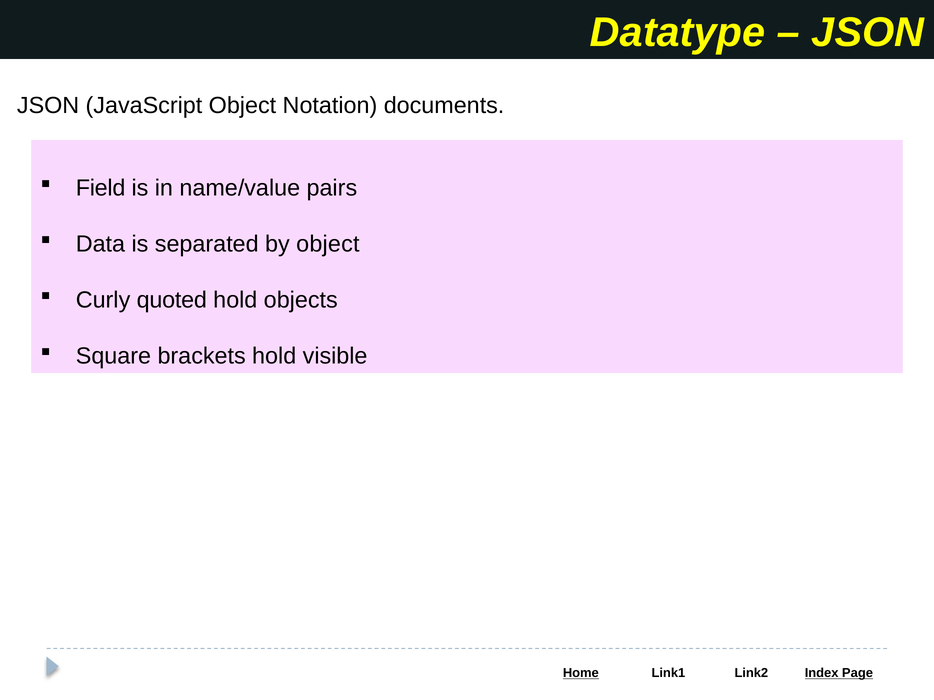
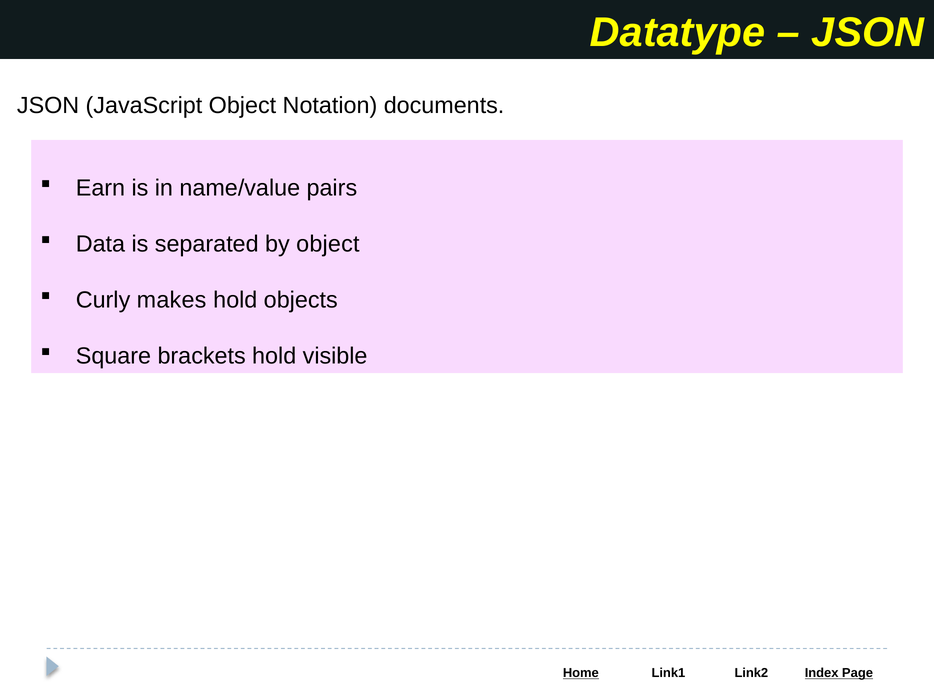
Field: Field -> Earn (100, 188)
quoted: quoted -> makes (172, 300)
